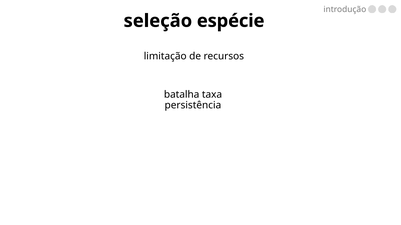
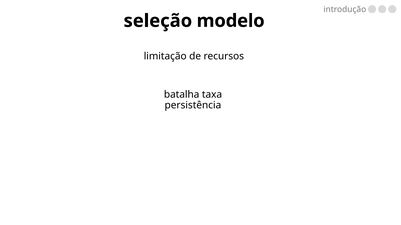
espécie: espécie -> modelo (231, 21)
